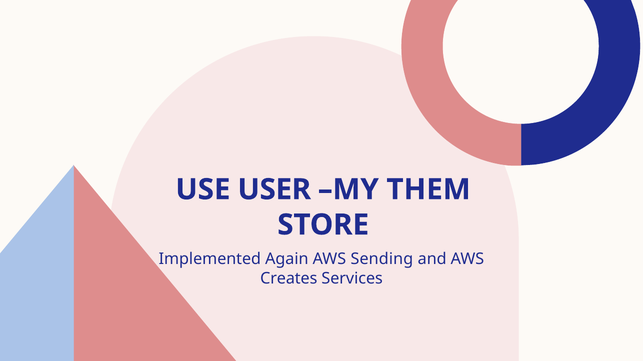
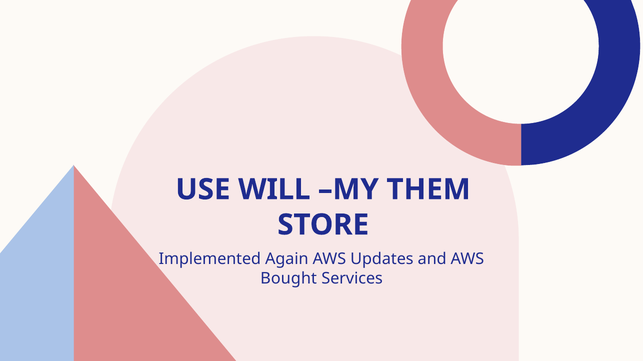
USER: USER -> WILL (274, 190)
Sending: Sending -> Updates (382, 260)
Creates: Creates -> Bought (289, 279)
